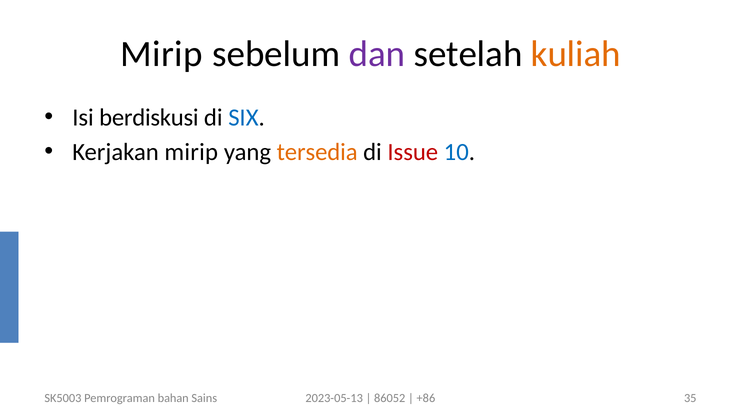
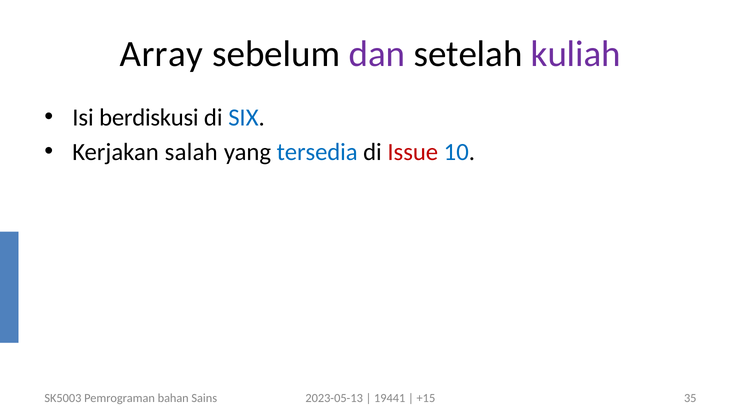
Mirip: Mirip -> Array (162, 54)
kuliah colour: orange -> purple (576, 54)
Kerjakan mirip: mirip -> salah (191, 152)
tersedia colour: orange -> blue (317, 152)
86052: 86052 -> 19441 (390, 398)
+86: +86 -> +15 (426, 398)
